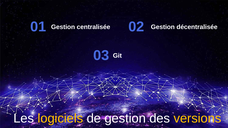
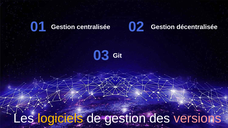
versions colour: yellow -> pink (197, 119)
